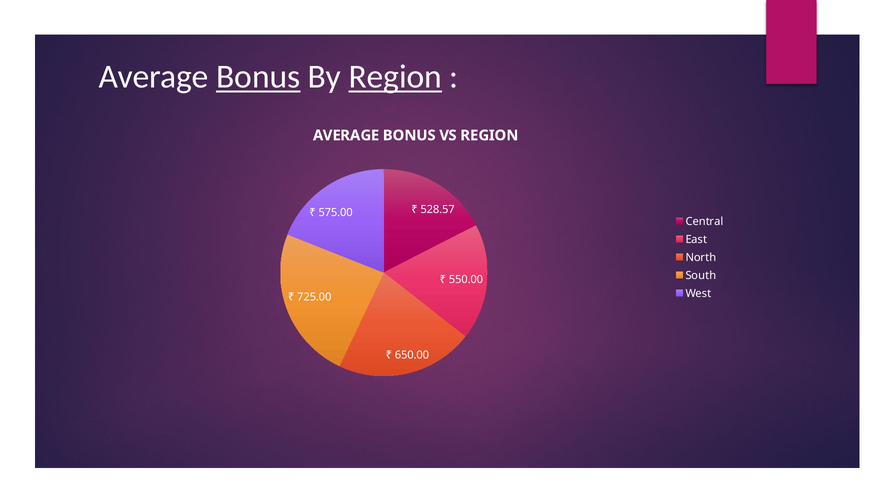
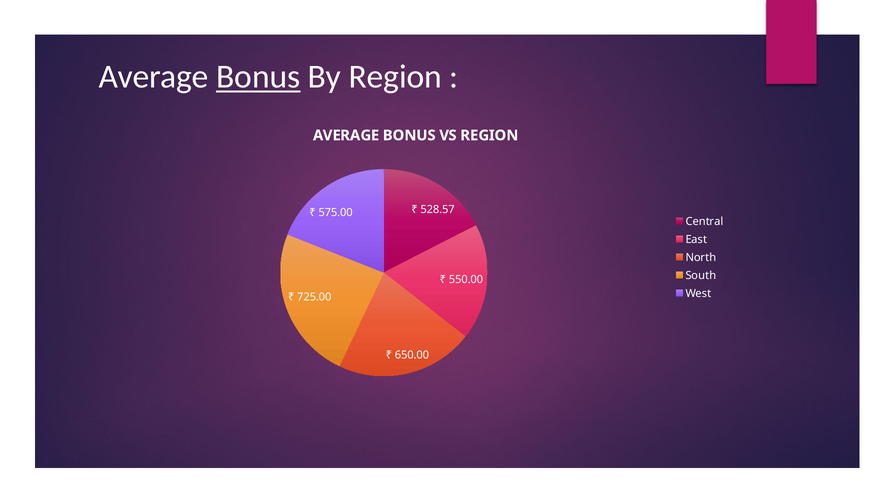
Region underline: present -> none (395, 77)
